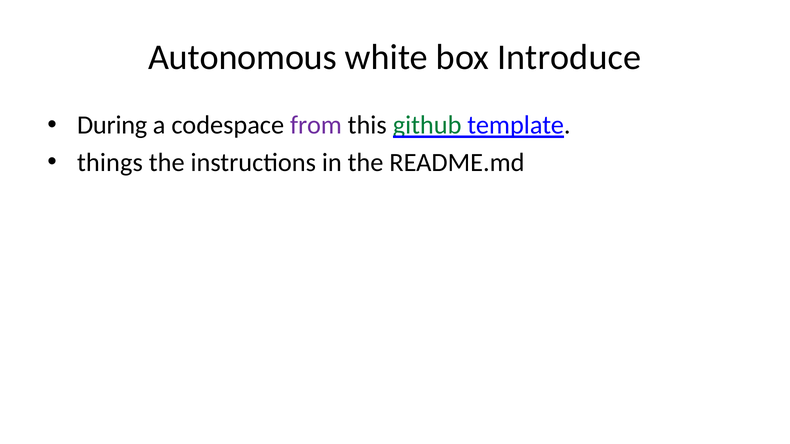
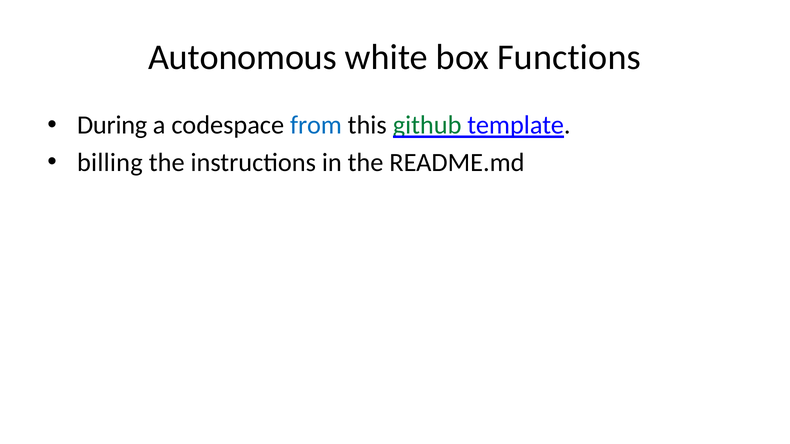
Introduce: Introduce -> Functions (569, 57)
from colour: purple -> blue (316, 125)
things: things -> billing (110, 163)
